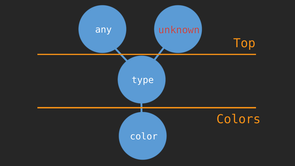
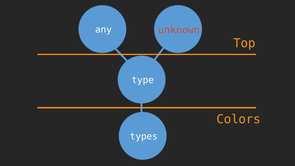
color: color -> types (144, 136)
